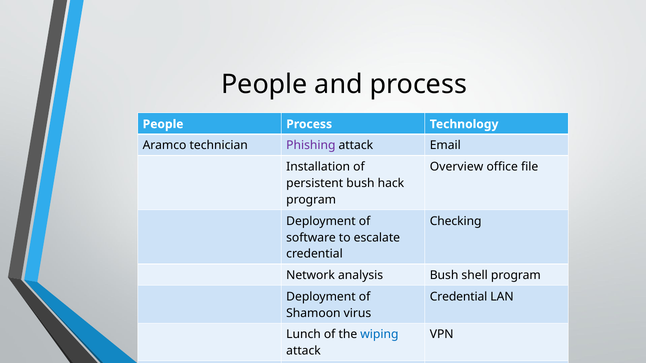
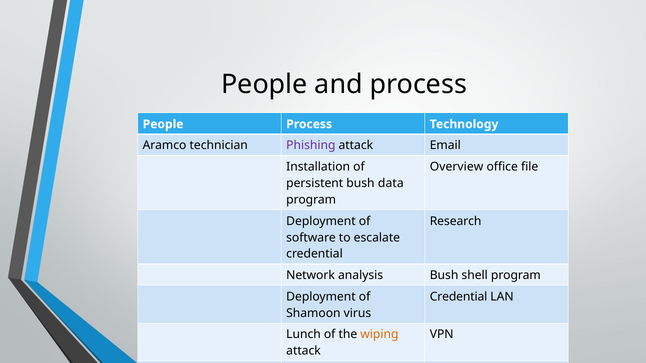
hack: hack -> data (391, 183)
Checking: Checking -> Research (456, 221)
wiping colour: blue -> orange (379, 335)
